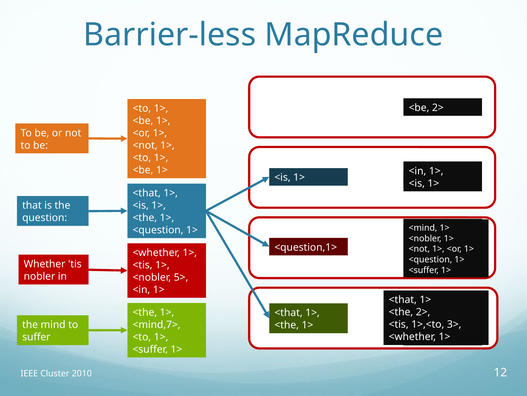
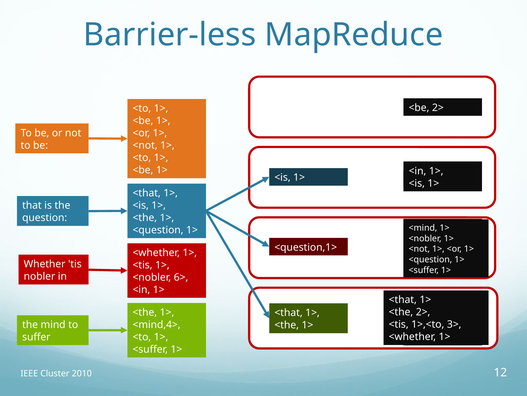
5>: 5> -> 6> (181, 277)
<mind,7>: <mind,7> -> <mind,4> (157, 324)
